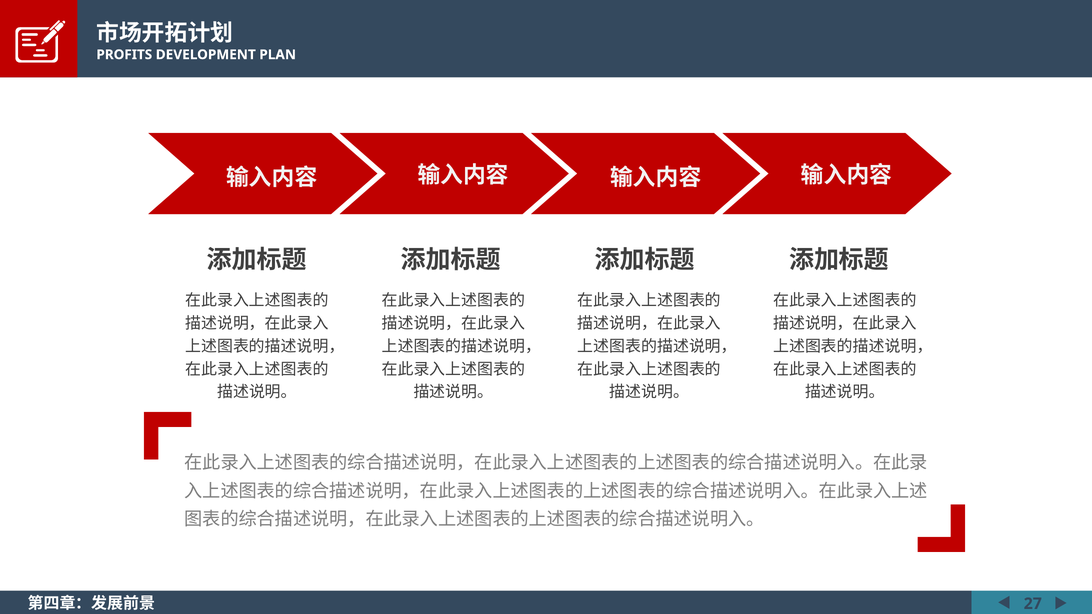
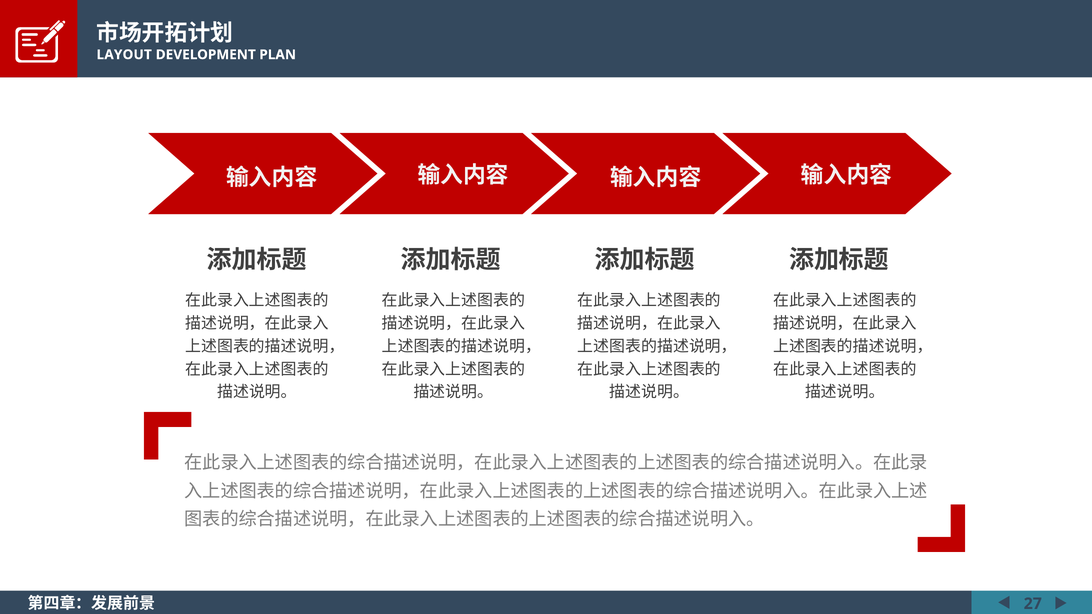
PROFITS: PROFITS -> LAYOUT (124, 55)
